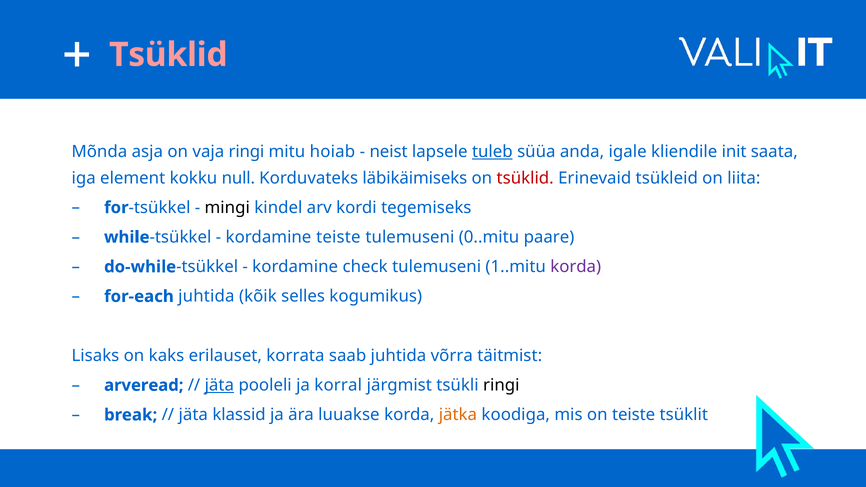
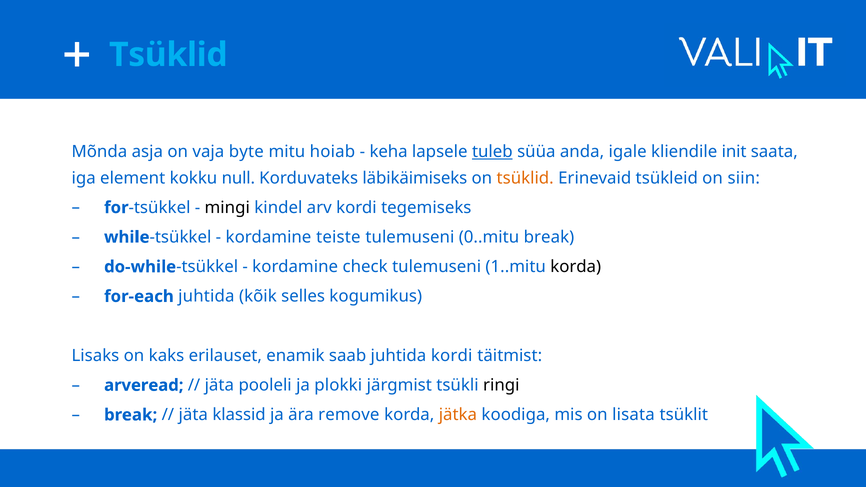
Tsüklid colour: pink -> light blue (168, 55)
vaja ringi: ringi -> byte (246, 152)
neist: neist -> keha (389, 152)
tsüklid colour: red -> orange (525, 178)
liita: liita -> siin (744, 178)
0..mitu paare: paare -> break (549, 237)
korda colour: purple -> black (576, 267)
korrata: korrata -> enamik (295, 356)
juhtida võrra: võrra -> kordi (452, 356)
jäta underline: present -> none (219, 385)
korral: korral -> plokki (338, 385)
luuakse: luuakse -> remove (349, 415)
on teiste: teiste -> lisata (634, 415)
